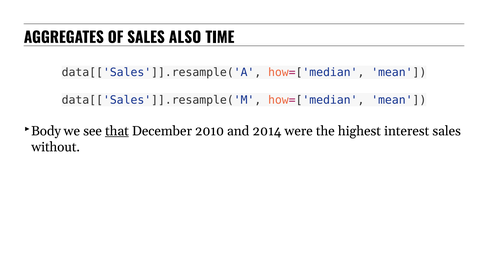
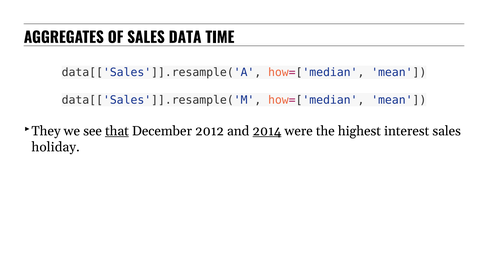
ALSO: ALSO -> DATA (185, 38)
Body: Body -> They (46, 131)
2010: 2010 -> 2012 (210, 131)
2014 underline: none -> present (267, 131)
without: without -> holiday (56, 147)
